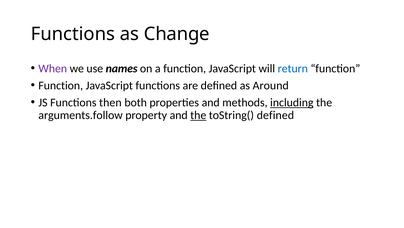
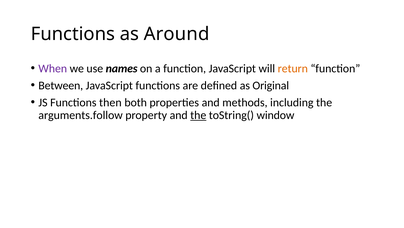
Change: Change -> Around (177, 34)
return colour: blue -> orange (293, 68)
Function: Function -> Between (61, 85)
Around: Around -> Original (271, 85)
including underline: present -> none (292, 102)
toString( defined: defined -> window (275, 115)
